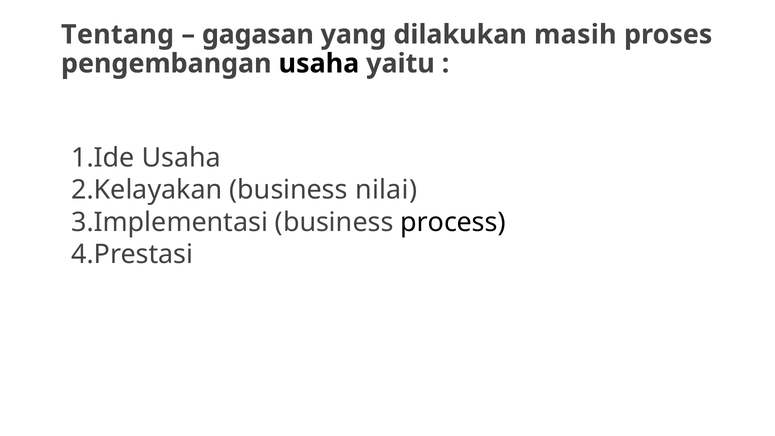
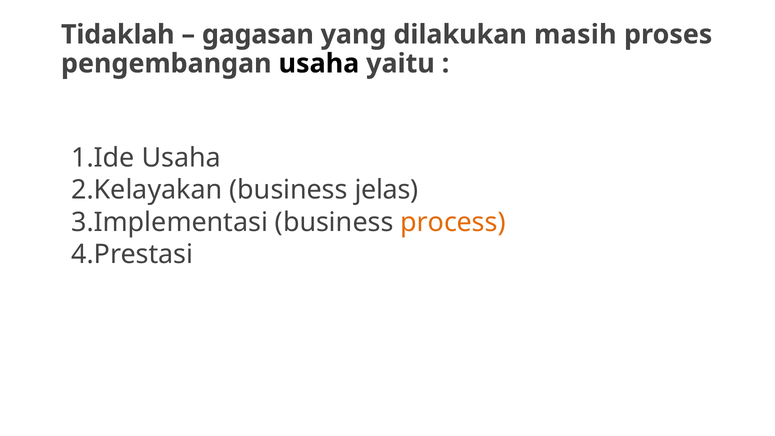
Tentang: Tentang -> Tidaklah (118, 35)
nilai: nilai -> jelas (386, 190)
process colour: black -> orange (453, 222)
